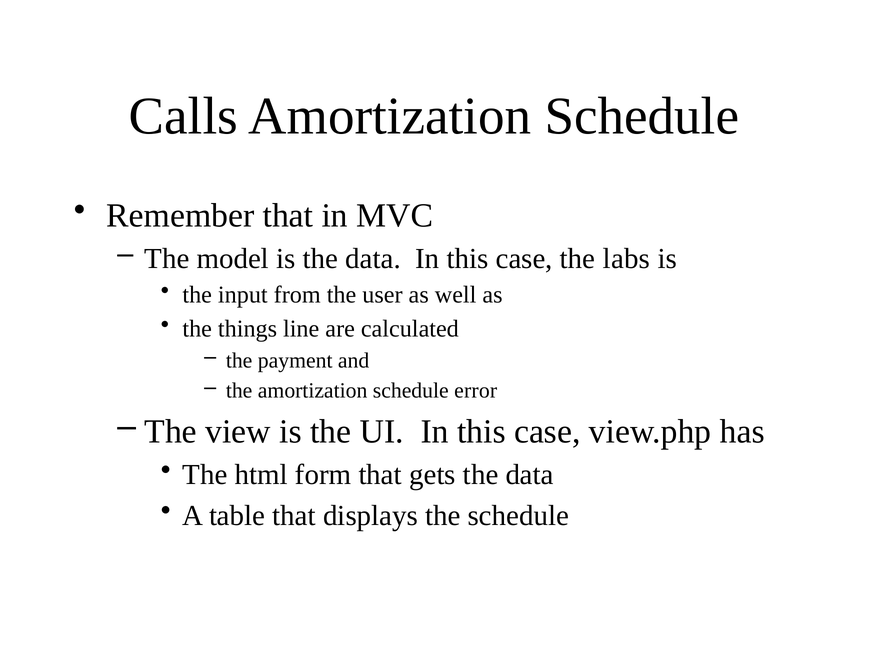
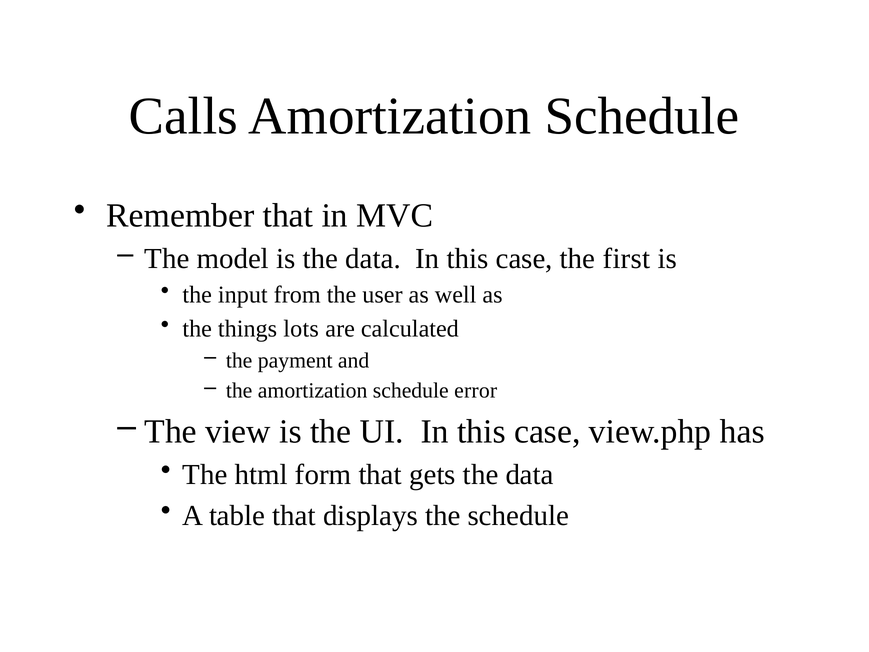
labs: labs -> first (626, 258)
line: line -> lots (301, 329)
